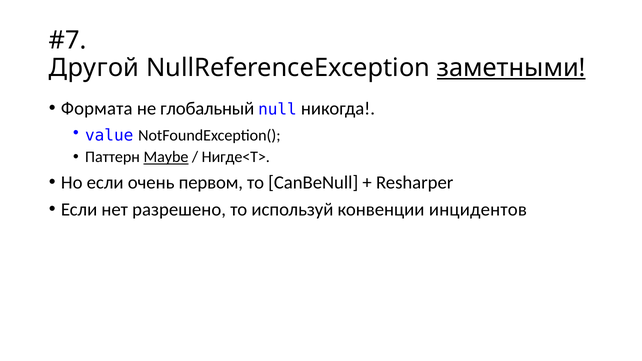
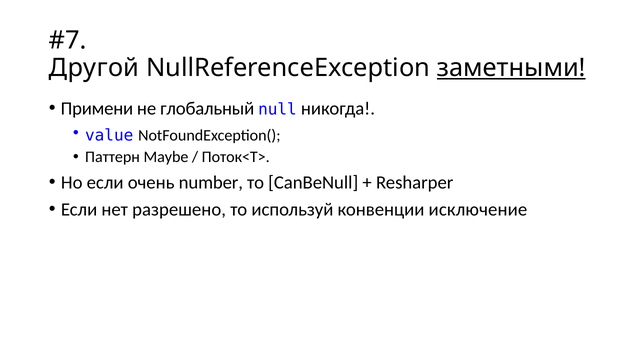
Формата: Формата -> Примени (97, 109)
Maybe underline: present -> none (166, 157)
Нигде<T>: Нигде<T> -> Поток<T> (236, 157)
первом: первом -> number (211, 183)
инцидентов: инцидентов -> исключение (478, 209)
